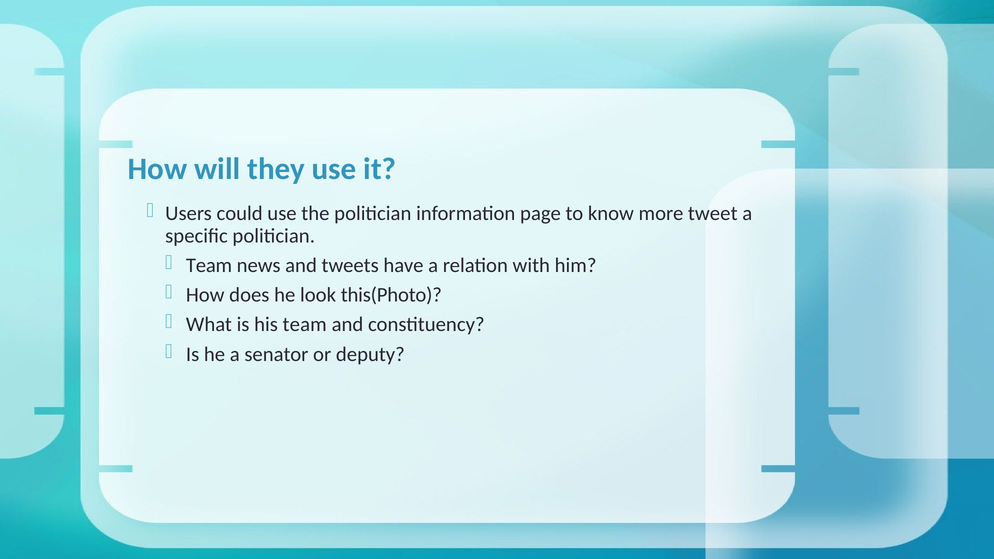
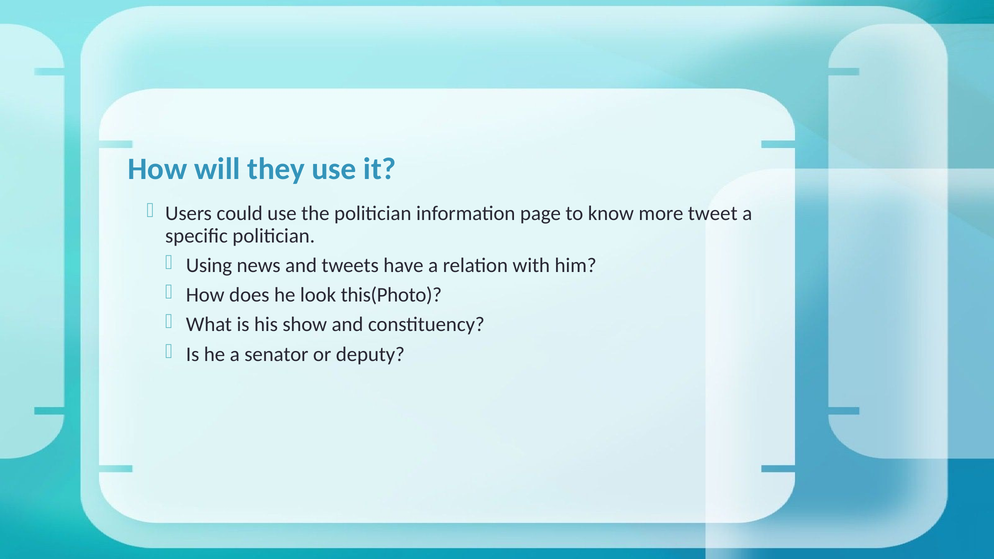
Team: Team -> Using (209, 266)
his team: team -> show (305, 325)
